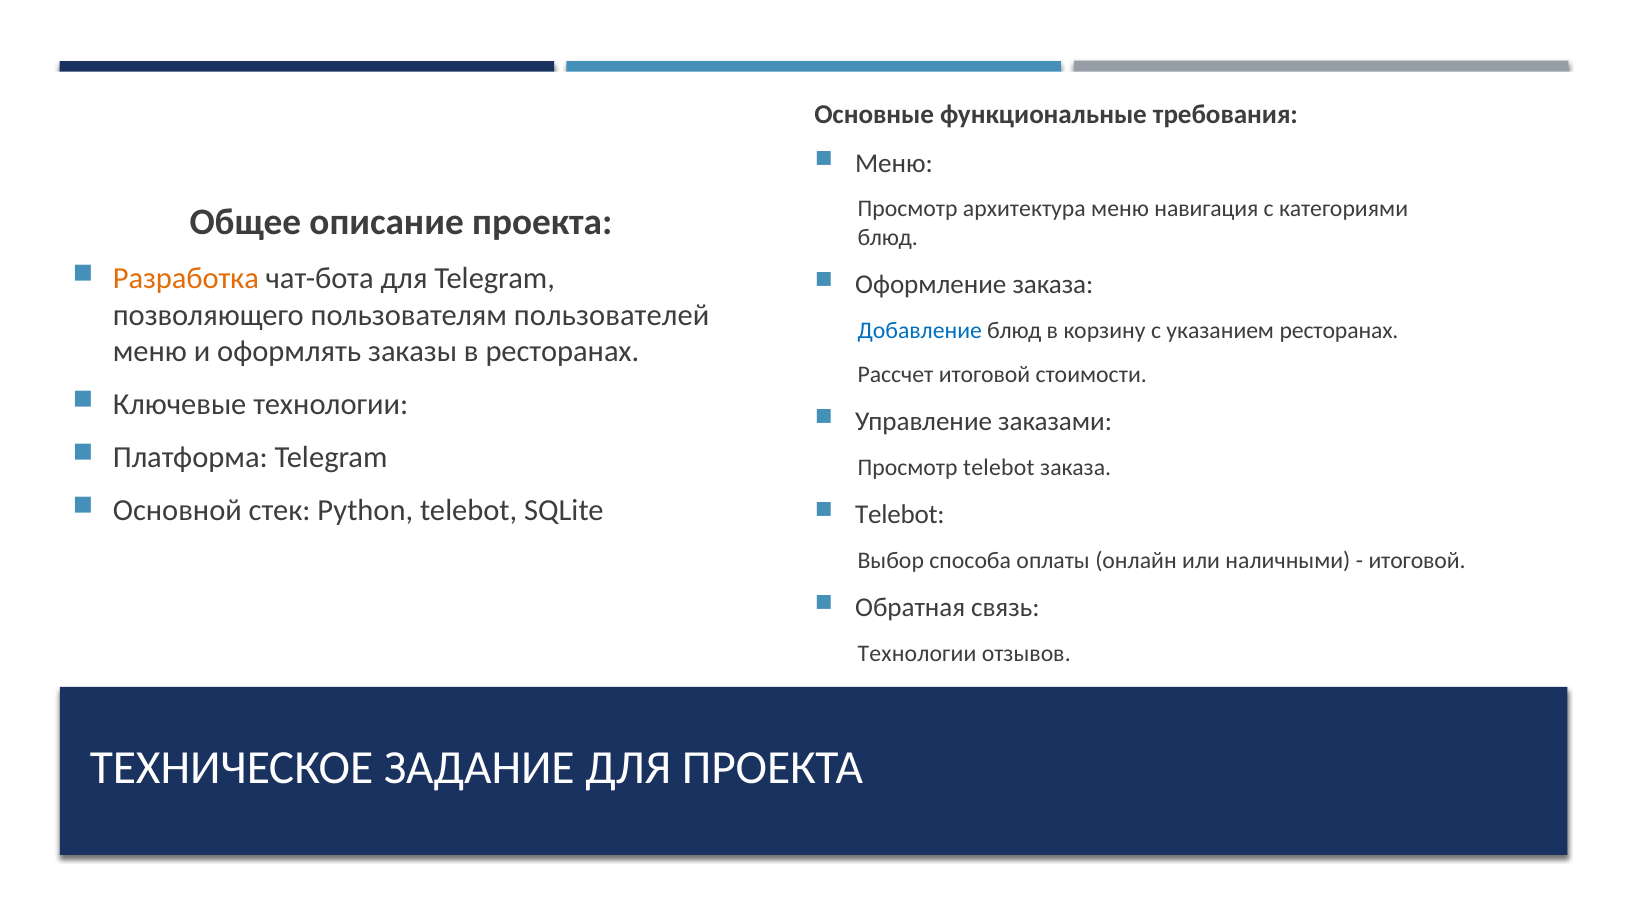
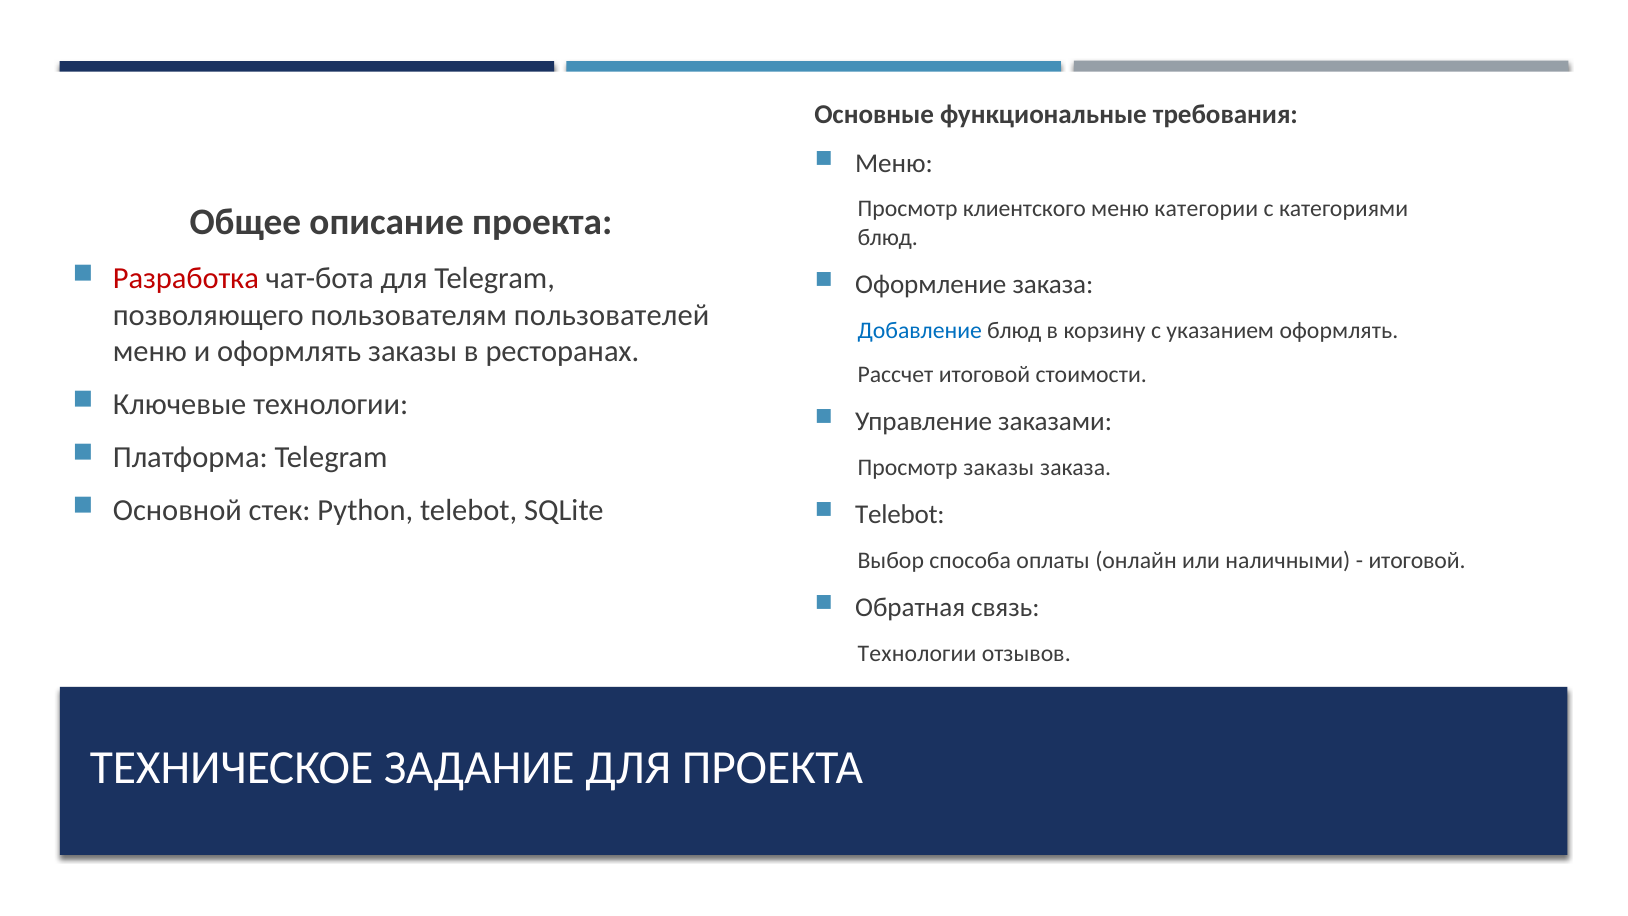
архитектура: архитектура -> клиентского (1024, 209)
навигация: навигация -> категории (1206, 209)
Разработка colour: orange -> red (186, 278)
указанием ресторанах: ресторанах -> оформлять (1339, 331)
Просмотр telebot: telebot -> заказы (999, 468)
